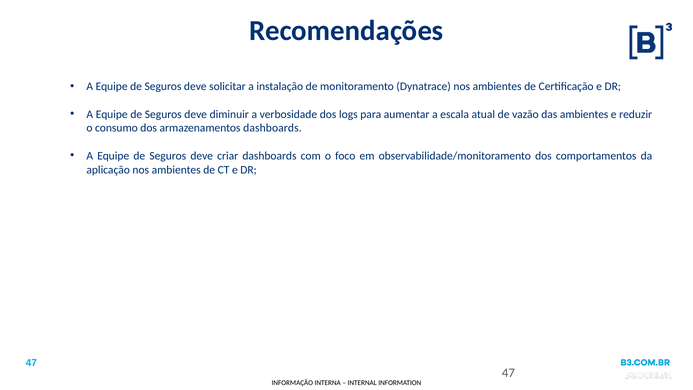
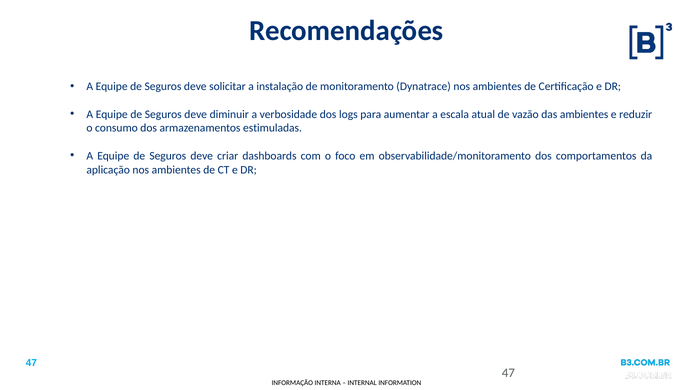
armazenamentos dashboards: dashboards -> estimuladas (273, 128)
